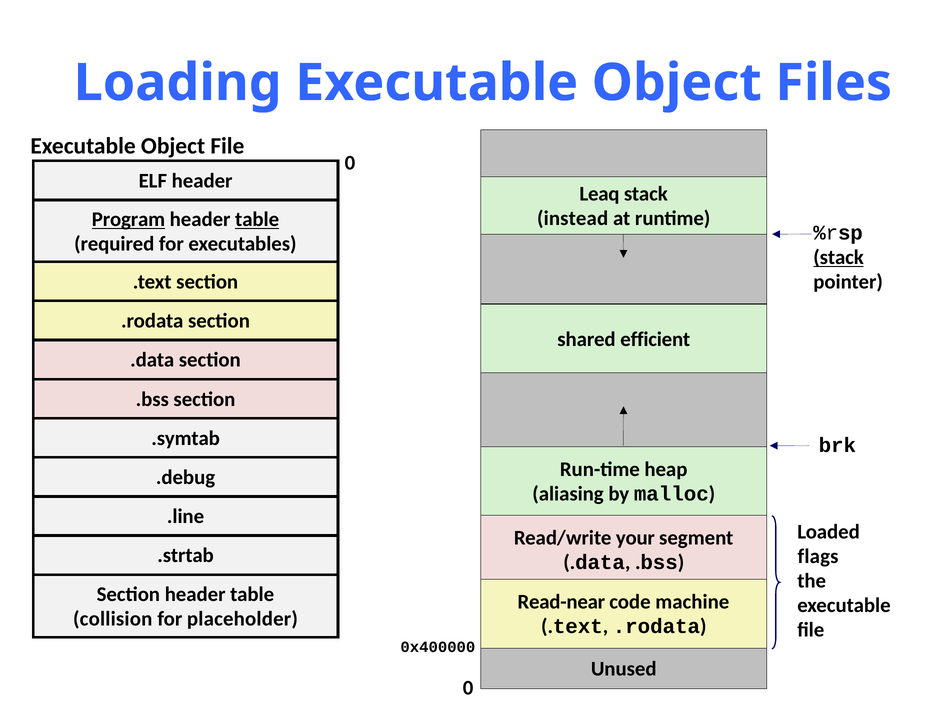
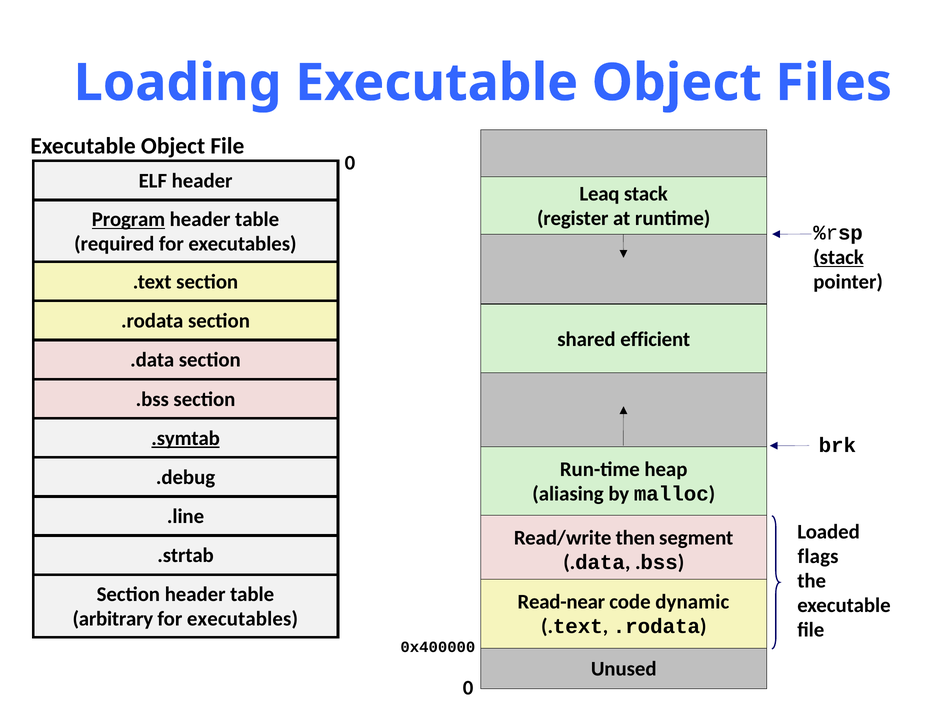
instead: instead -> register (573, 218)
table underline: present -> none (257, 219)
.symtab underline: none -> present (186, 438)
your: your -> then (635, 537)
machine: machine -> dynamic (692, 601)
collision: collision -> arbitrary (113, 618)
placeholder: placeholder -> executables (242, 618)
